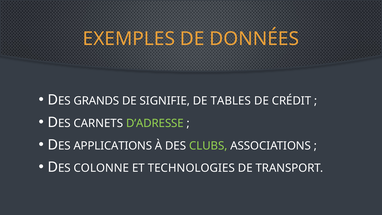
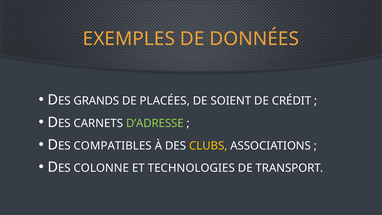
SIGNIFIE: SIGNIFIE -> PLACÉES (165, 101)
TABLES: TABLES -> SOIENT (231, 101)
APPLICATIONS: APPLICATIONS -> COMPATIBLES (113, 146)
CLUBS colour: light green -> yellow (208, 146)
